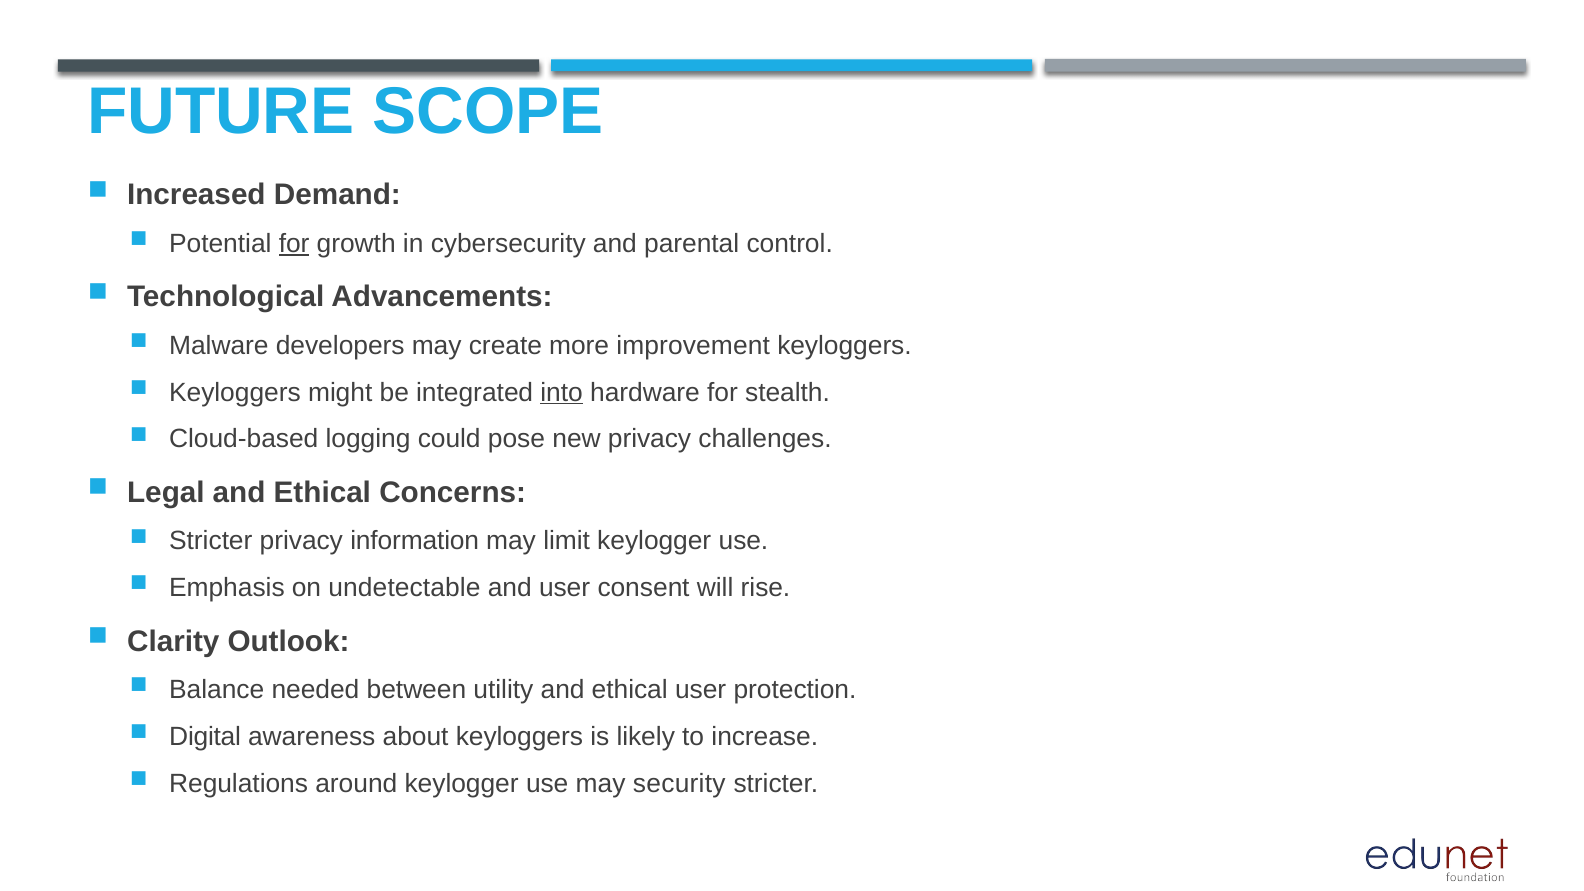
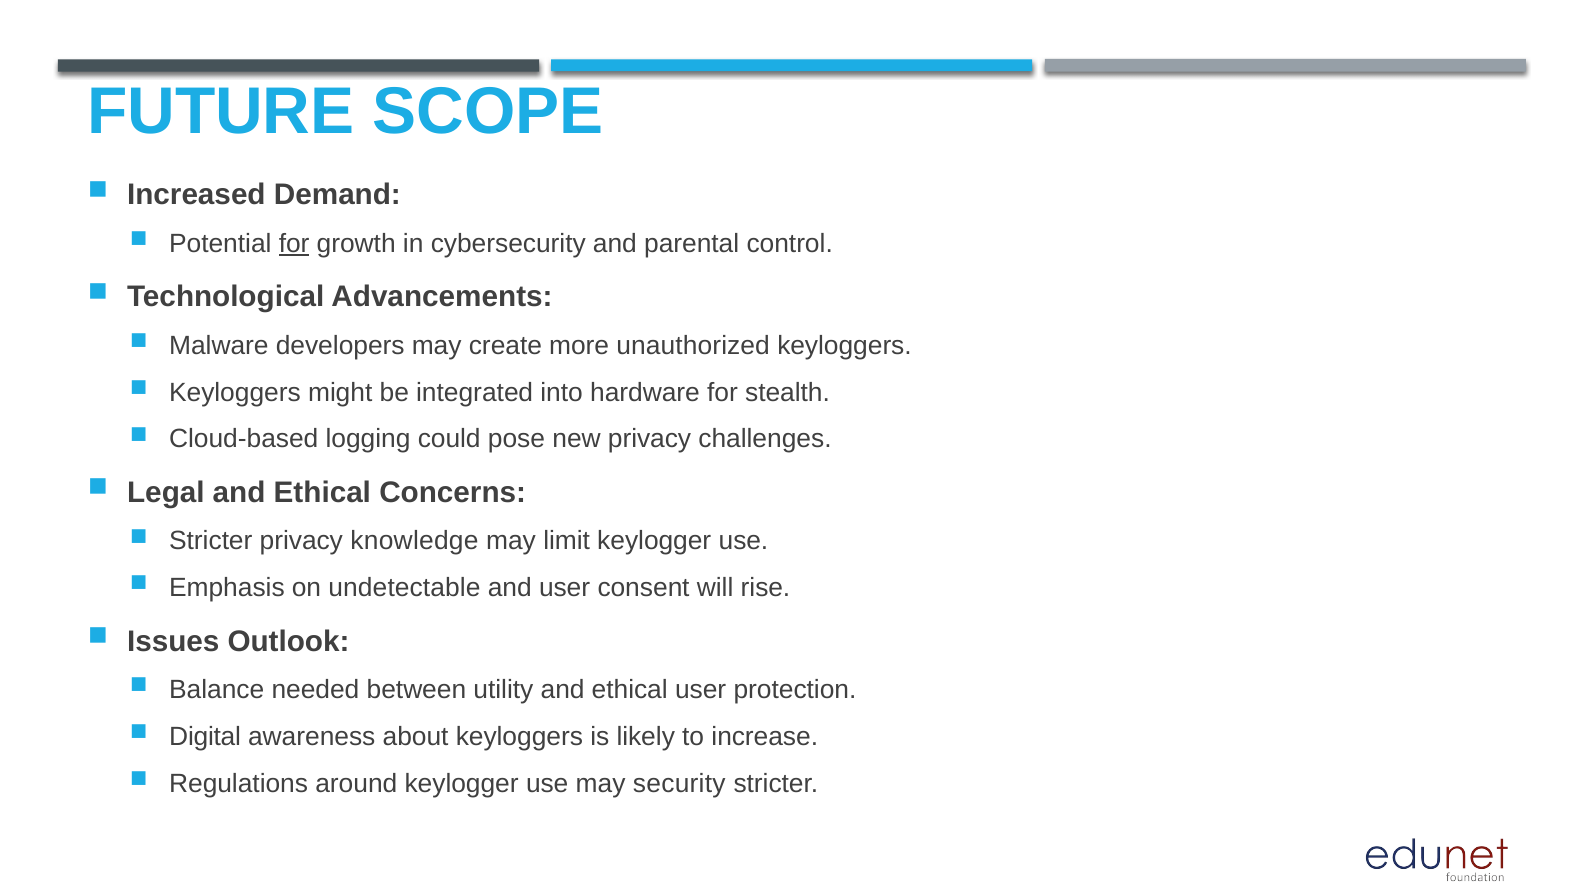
improvement: improvement -> unauthorized (693, 345)
into underline: present -> none (562, 392)
information: information -> knowledge (414, 541)
Clarity: Clarity -> Issues (173, 641)
